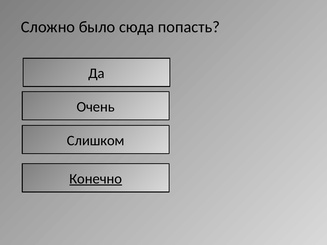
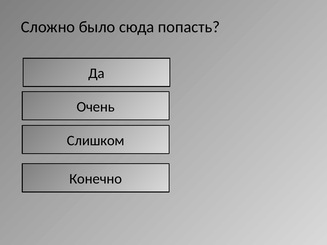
Конечно underline: present -> none (96, 179)
